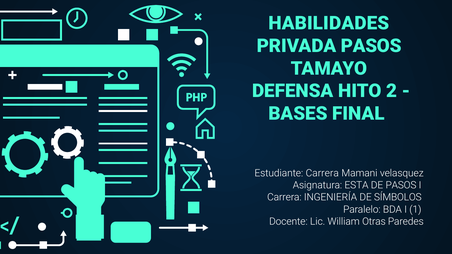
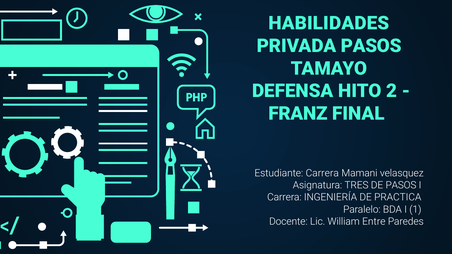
BASES: BASES -> FRANZ (298, 114)
ESTA: ESTA -> TRES (356, 185)
SÍMBOLOS: SÍMBOLOS -> PRACTICA (398, 198)
Otras: Otras -> Entre (374, 222)
